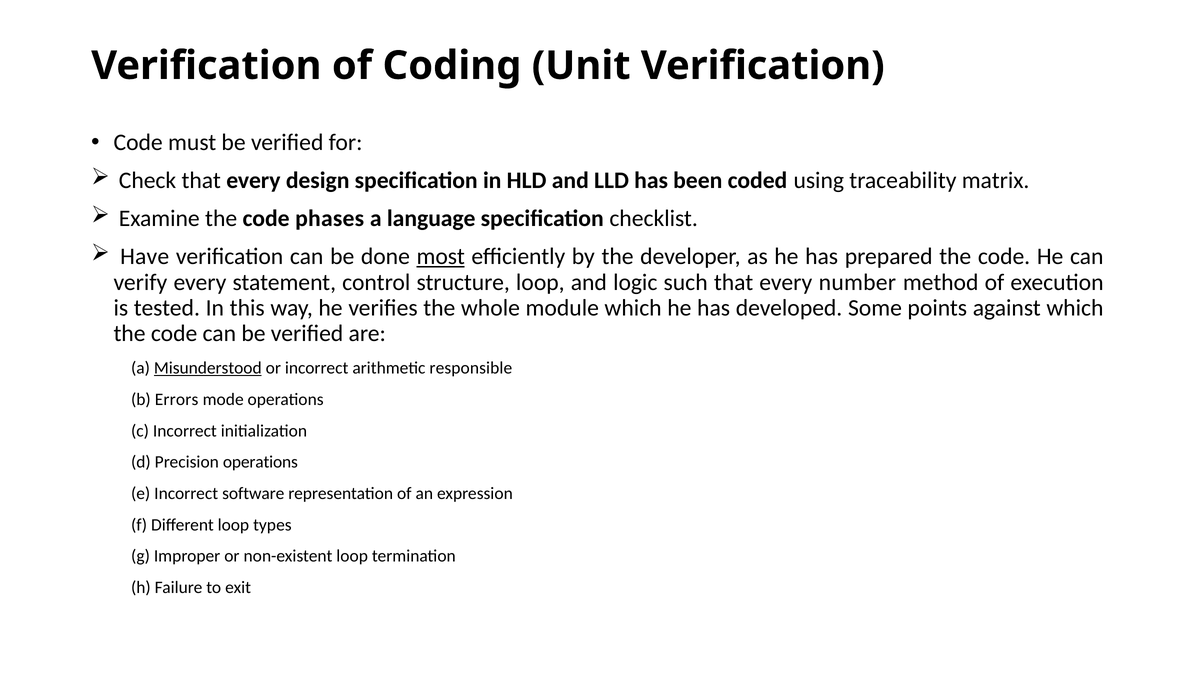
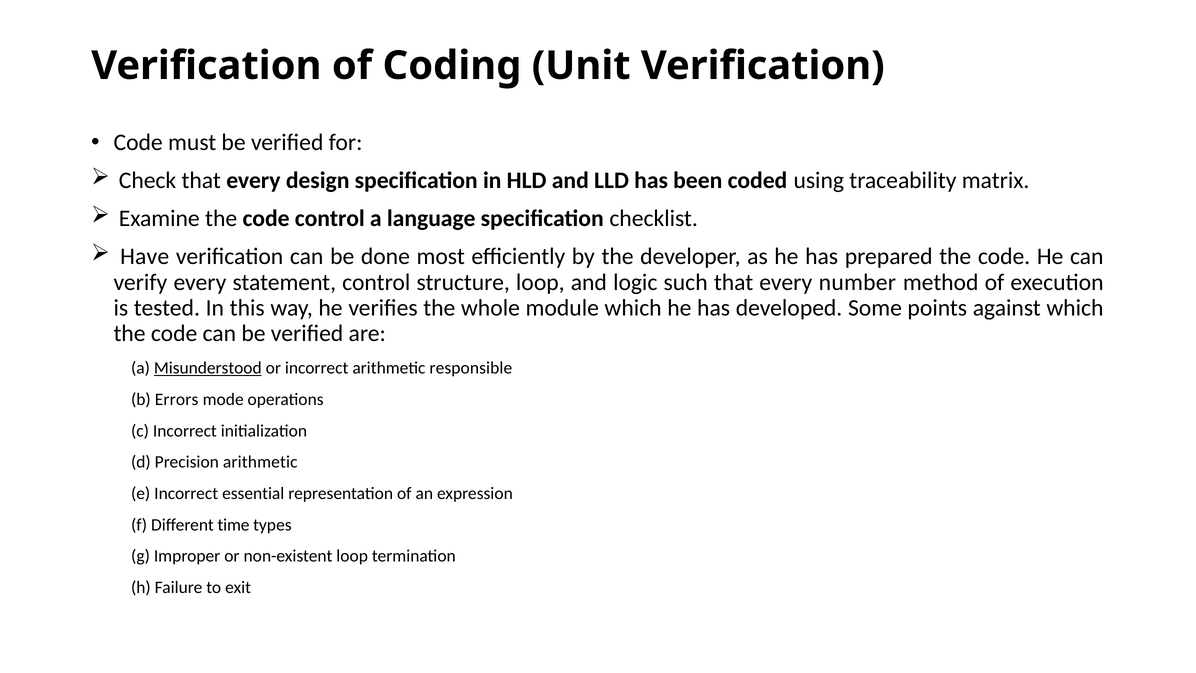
code phases: phases -> control (330, 218)
most underline: present -> none (441, 257)
Precision operations: operations -> arithmetic (260, 462)
software: software -> essential (253, 493)
Different loop: loop -> time (233, 525)
